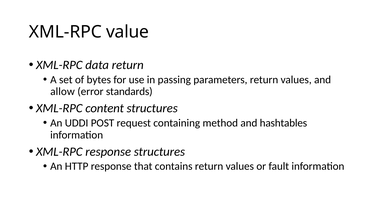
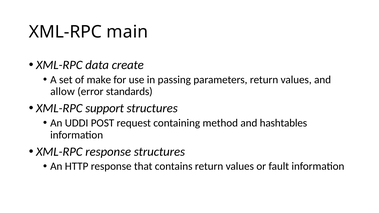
value: value -> main (127, 32)
data return: return -> create (128, 65)
bytes: bytes -> make (99, 80)
content: content -> support (105, 108)
